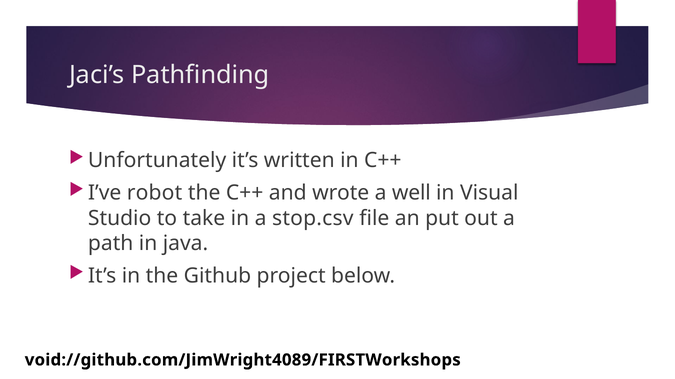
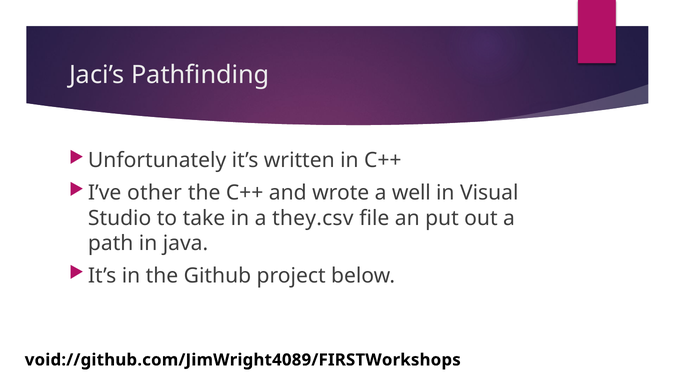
robot: robot -> other (155, 193)
stop.csv: stop.csv -> they.csv (313, 218)
